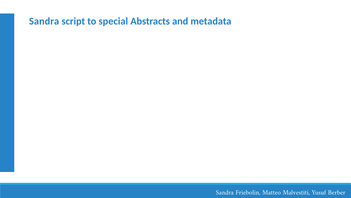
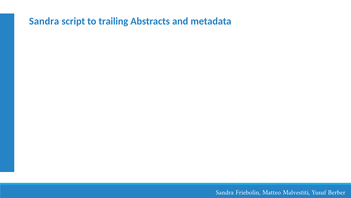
special: special -> trailing (113, 21)
